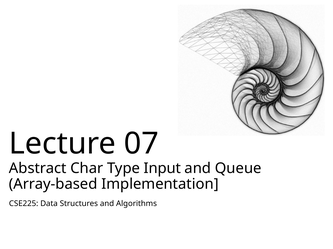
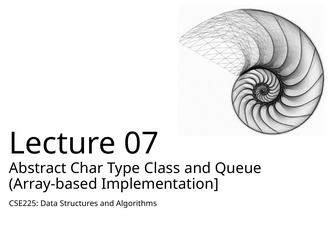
Input: Input -> Class (162, 169)
